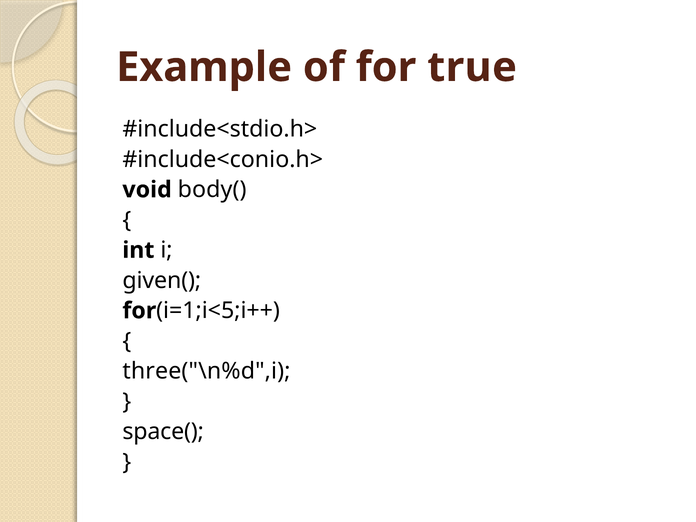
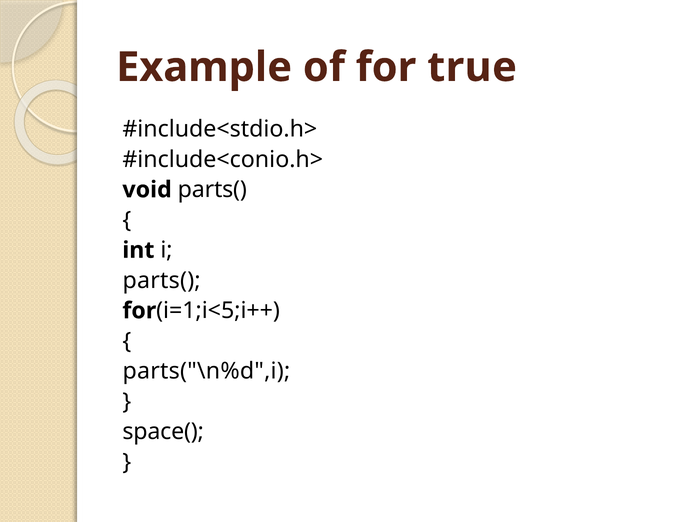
void body(: body( -> parts( (212, 190)
given(: given( -> parts( (162, 280)
three("\n%d",i: three("\n%d",i -> parts("\n%d",i (206, 371)
